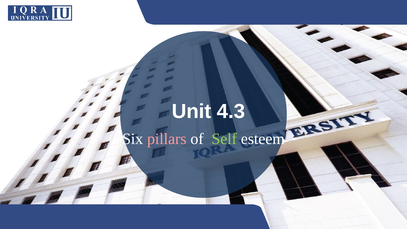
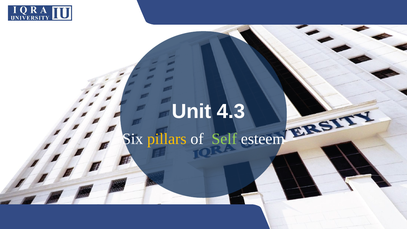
pillars colour: pink -> yellow (167, 139)
